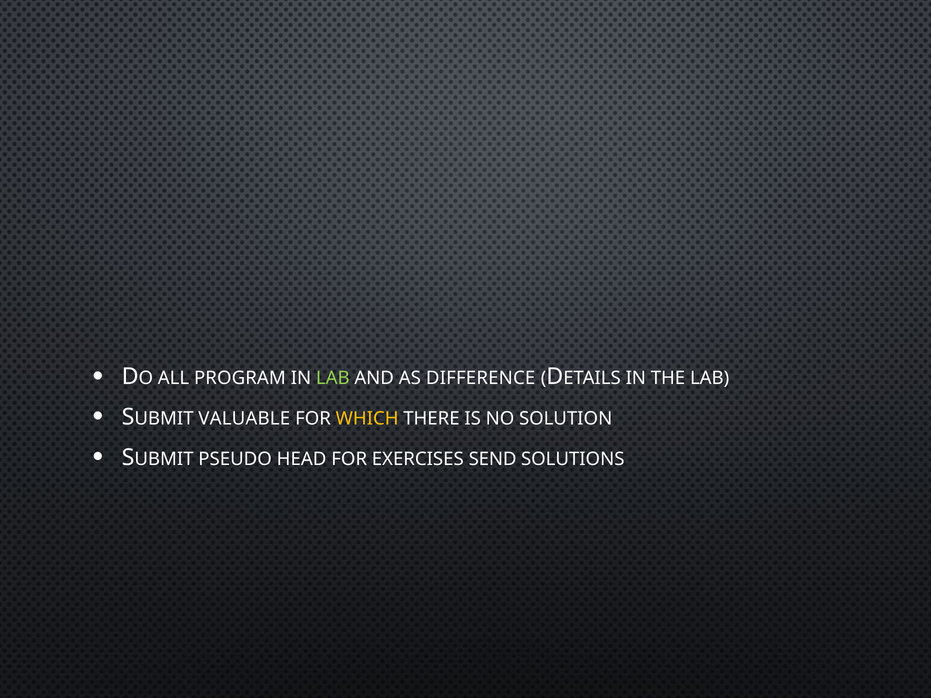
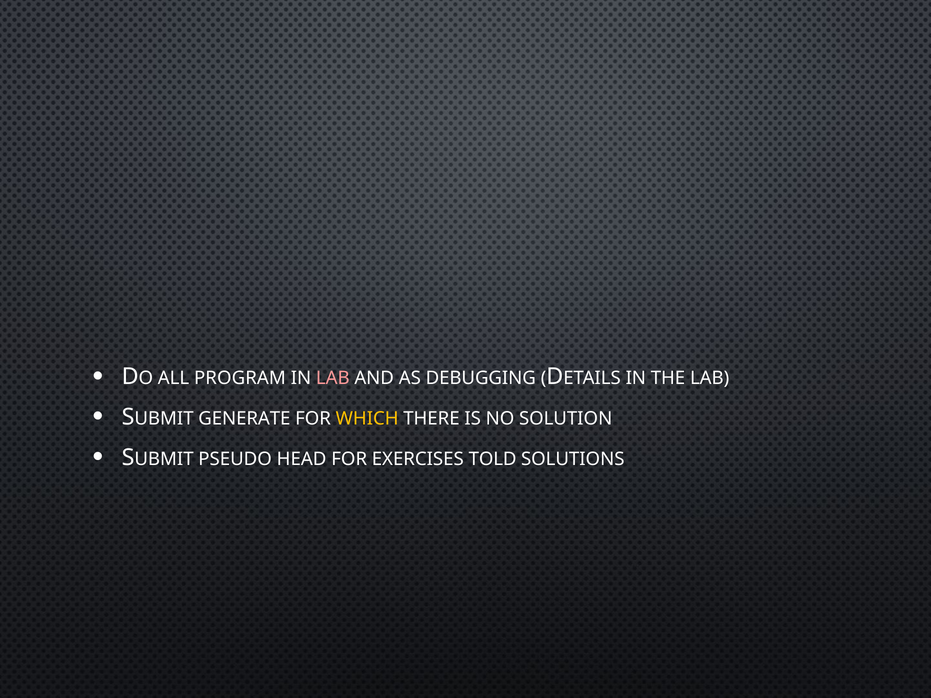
LAB colour: light green -> pink (333, 378)
DIFFERENCE: DIFFERENCE -> DEBUGGING (481, 378)
VALUABLE: VALUABLE -> GENERATE (244, 419)
SEND: SEND -> TOLD (493, 459)
